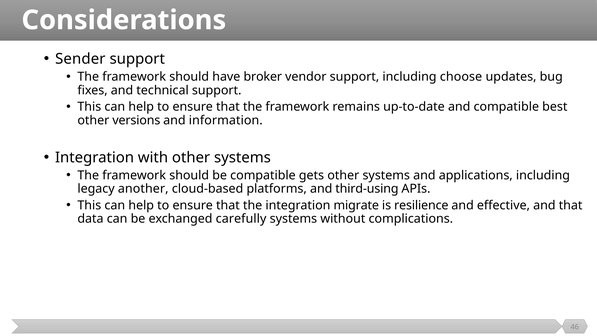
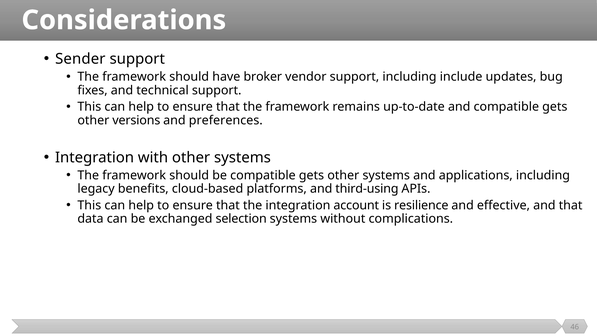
choose: choose -> include (461, 77)
and compatible best: best -> gets (555, 107)
information: information -> preferences (226, 120)
another: another -> benefits (143, 189)
migrate: migrate -> account (356, 205)
carefully: carefully -> selection (241, 219)
